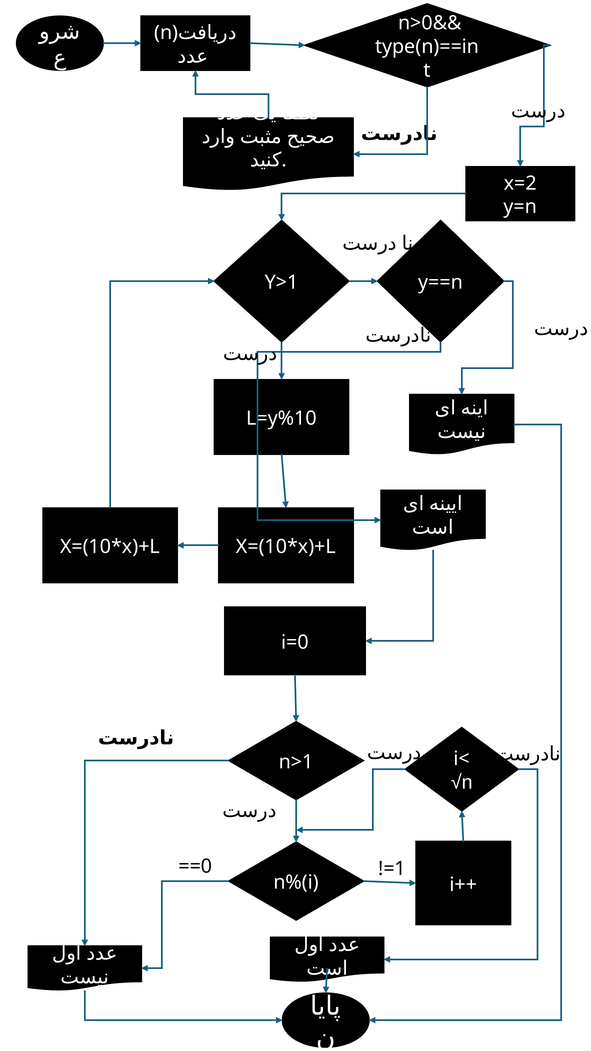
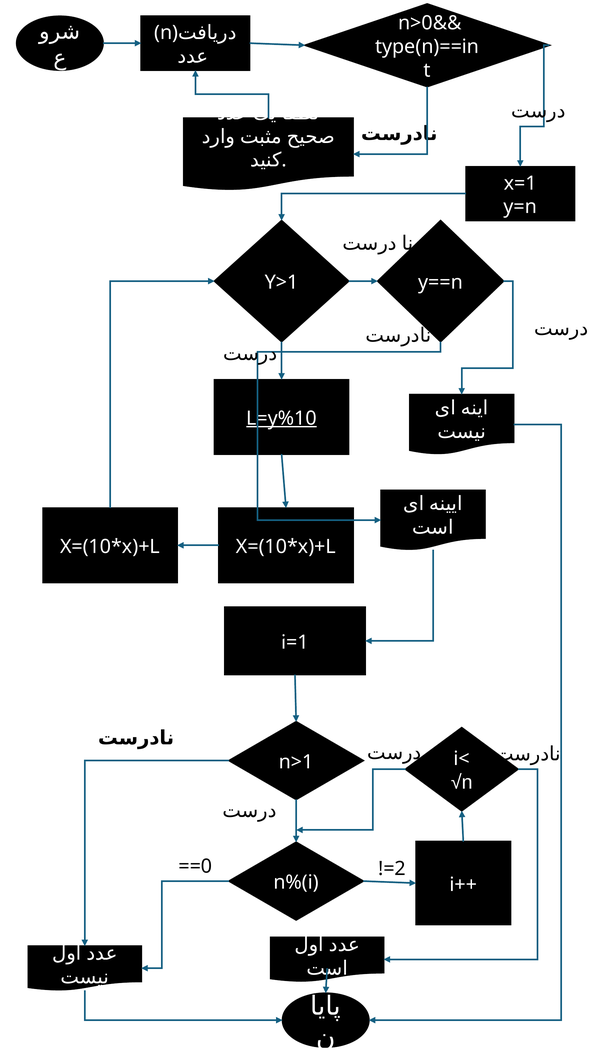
x=2: x=2 -> x=1 (520, 183)
L=y%10 underline: none -> present (282, 418)
i=0: i=0 -> i=1 (295, 642)
!=1: !=1 -> !=2 (392, 869)
